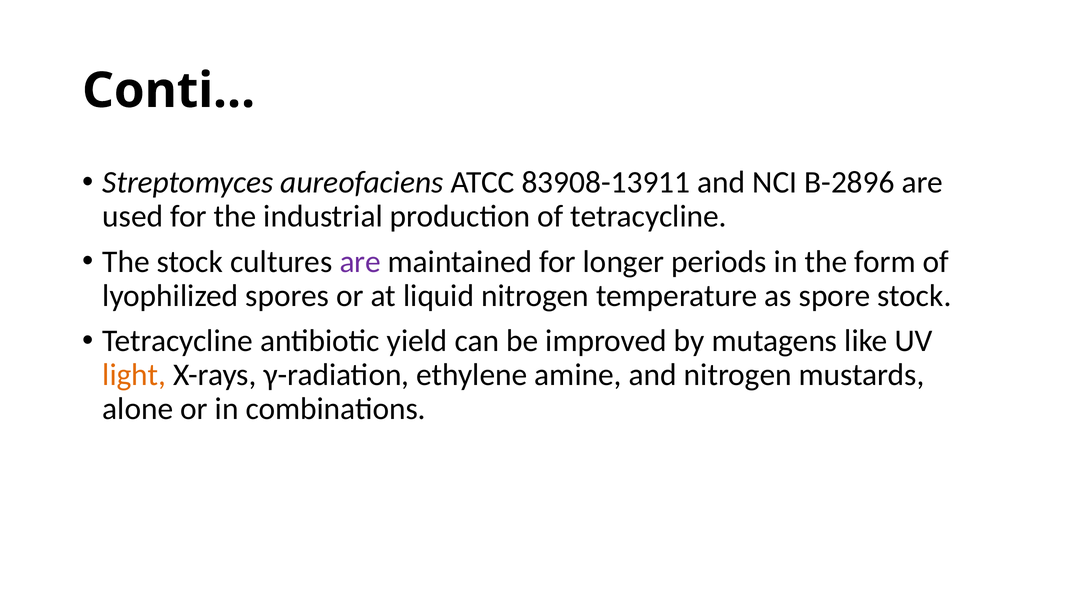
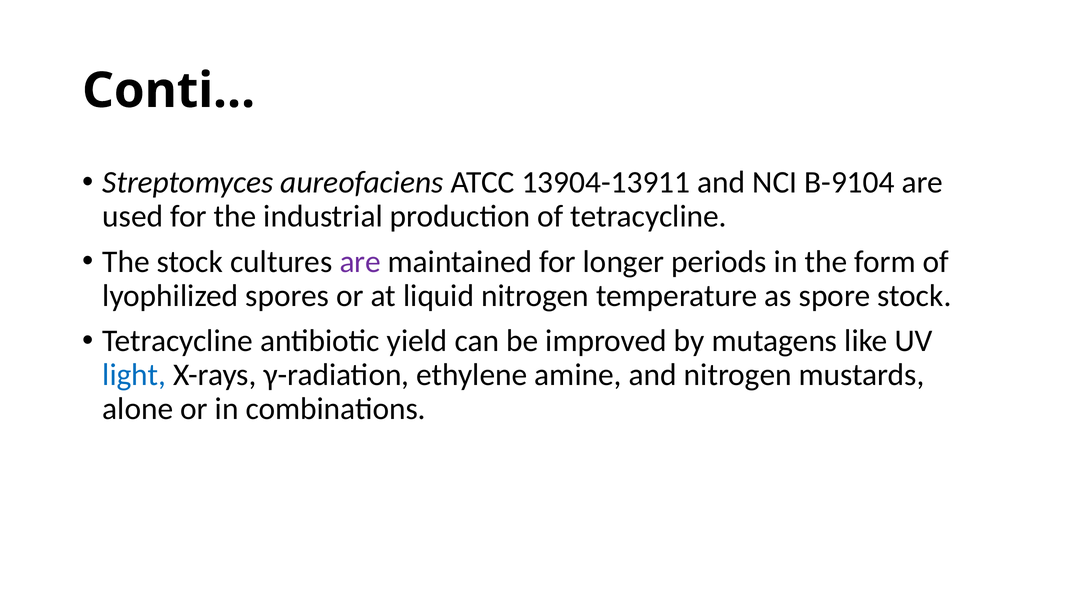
83908-13911: 83908-13911 -> 13904-13911 (606, 182)
B-2896: B-2896 -> B-9104 (850, 182)
light colour: orange -> blue (134, 375)
